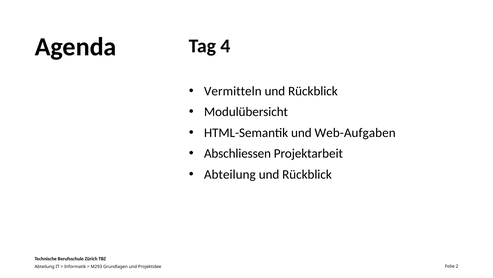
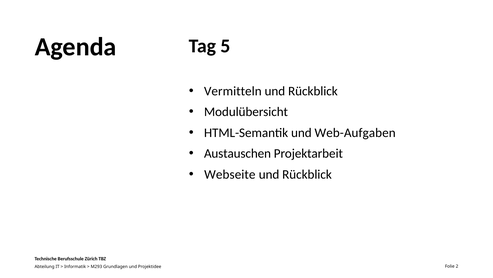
4: 4 -> 5 (225, 46)
Abschliessen: Abschliessen -> Austauschen (237, 153)
Abteilung: Abteilung -> Webseite (230, 174)
